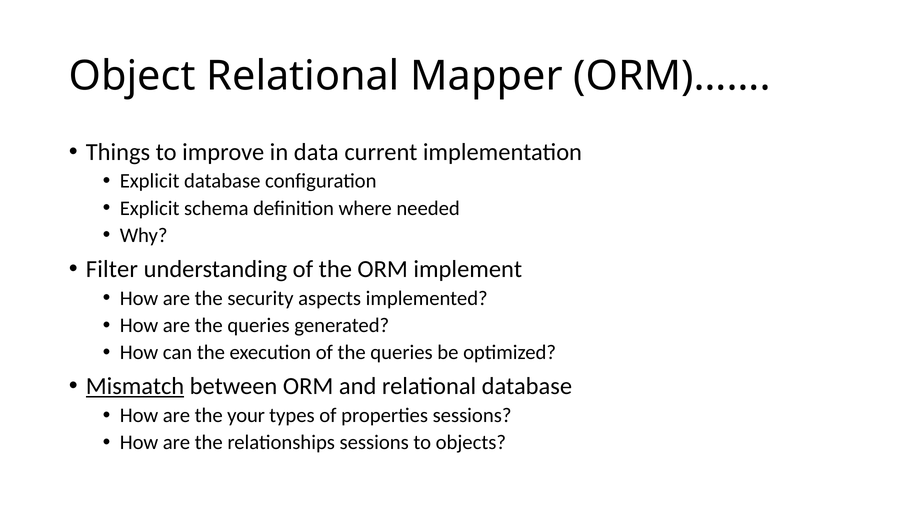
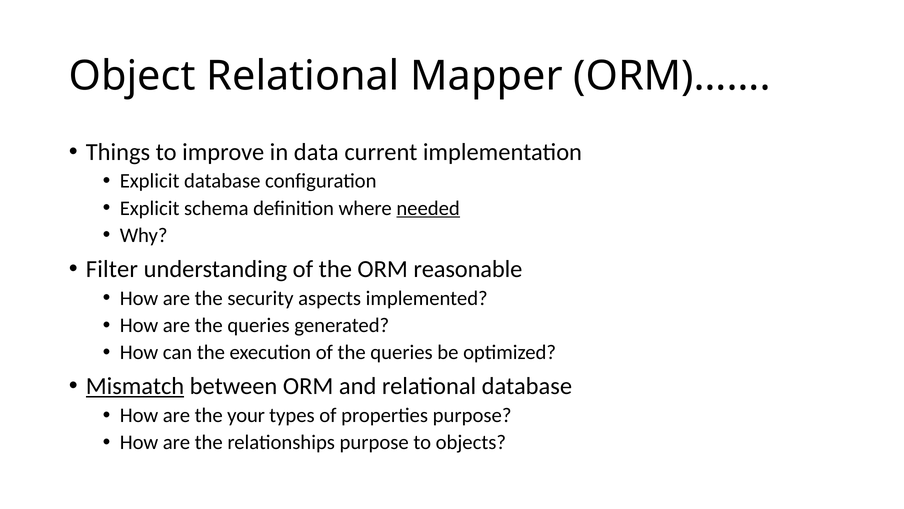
needed underline: none -> present (428, 208)
implement: implement -> reasonable (468, 269)
properties sessions: sessions -> purpose (472, 415)
relationships sessions: sessions -> purpose (374, 442)
